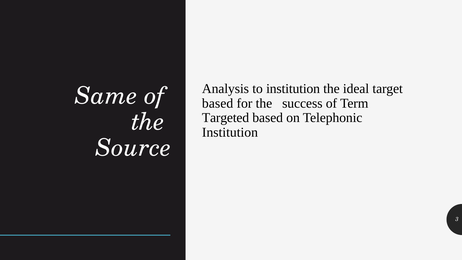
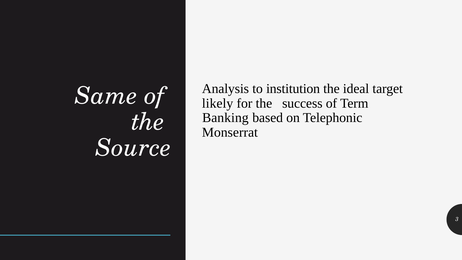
based: based -> likely (218, 103)
Targeted: Targeted -> Banking (225, 118)
Institution: Institution -> Monserrat (230, 132)
